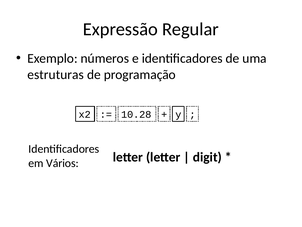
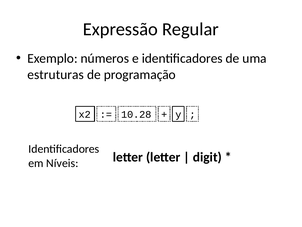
Vários: Vários -> Níveis (62, 163)
